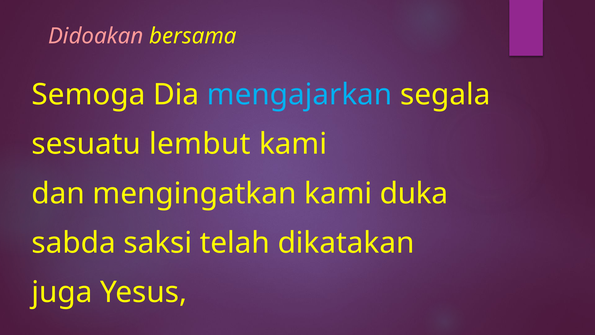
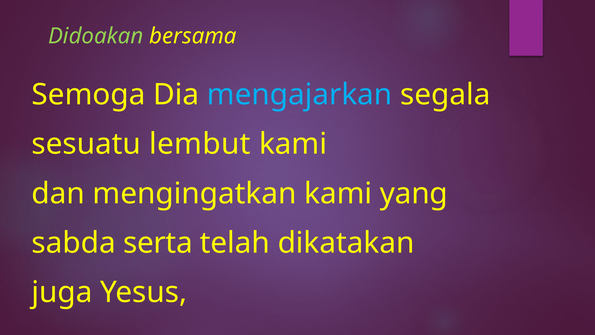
Didoakan colour: pink -> light green (96, 36)
duka: duka -> yang (414, 193)
saksi: saksi -> serta (158, 243)
